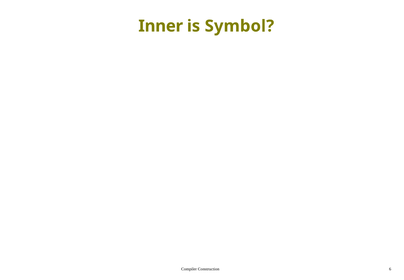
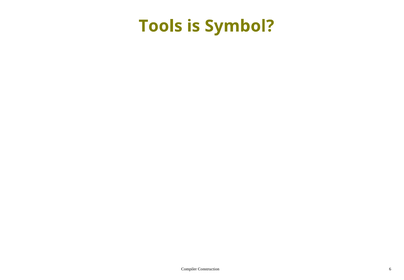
Inner: Inner -> Tools (161, 26)
